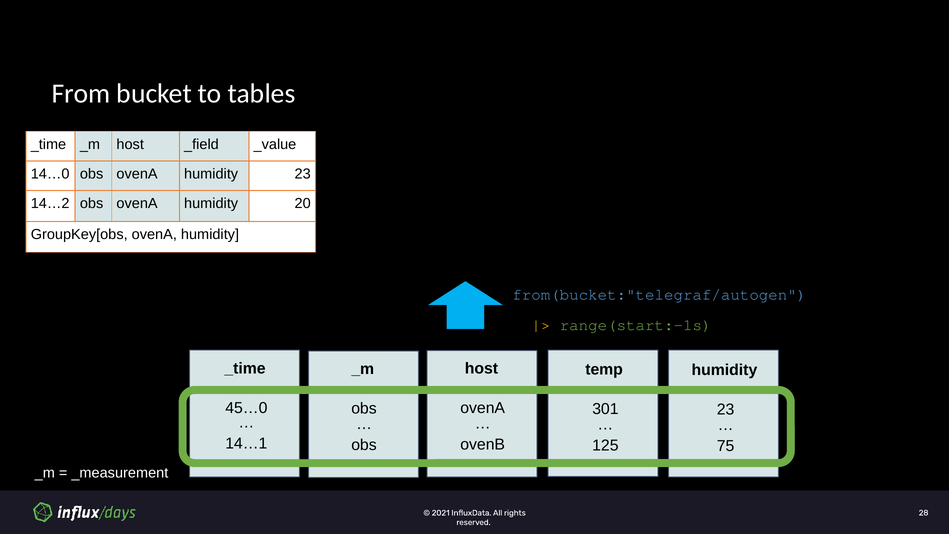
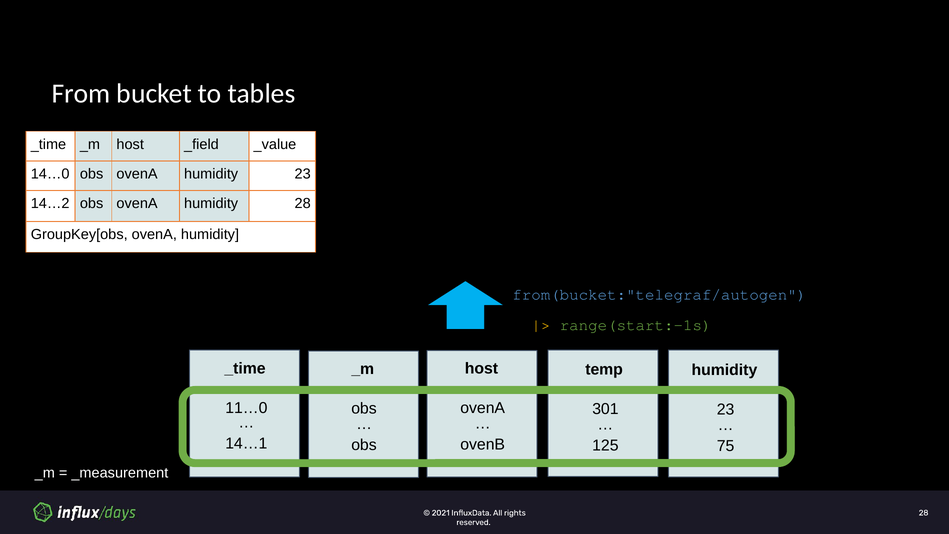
humidity 20: 20 -> 28 (303, 204)
45…0: 45…0 -> 11…0 (246, 408)
